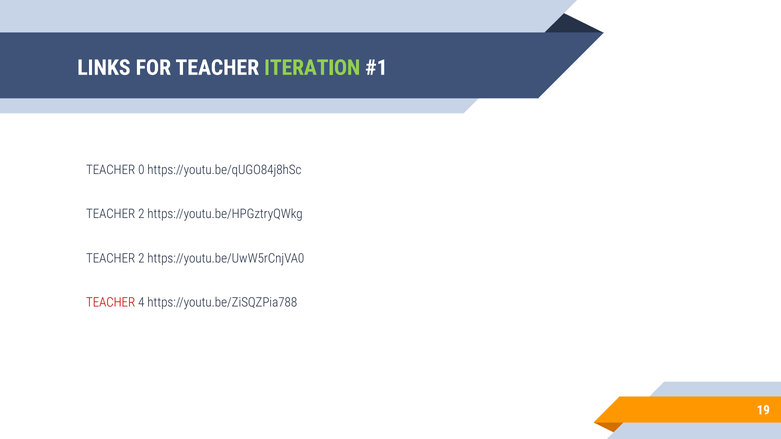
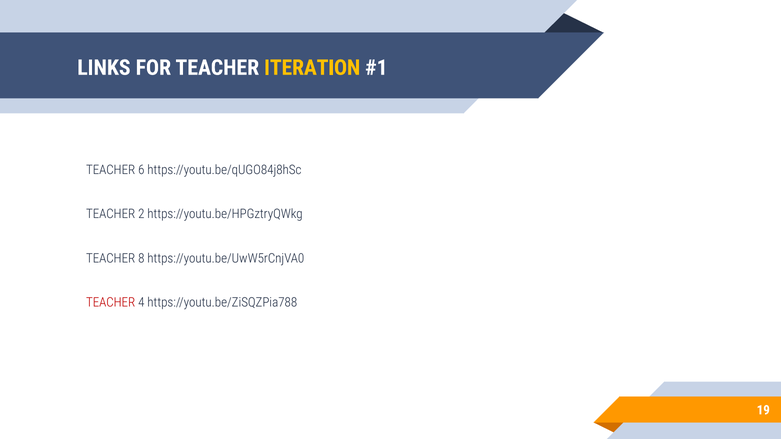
ITERATION colour: light green -> yellow (312, 68)
0: 0 -> 6 (141, 170)
2: 2 -> 8 (141, 259)
